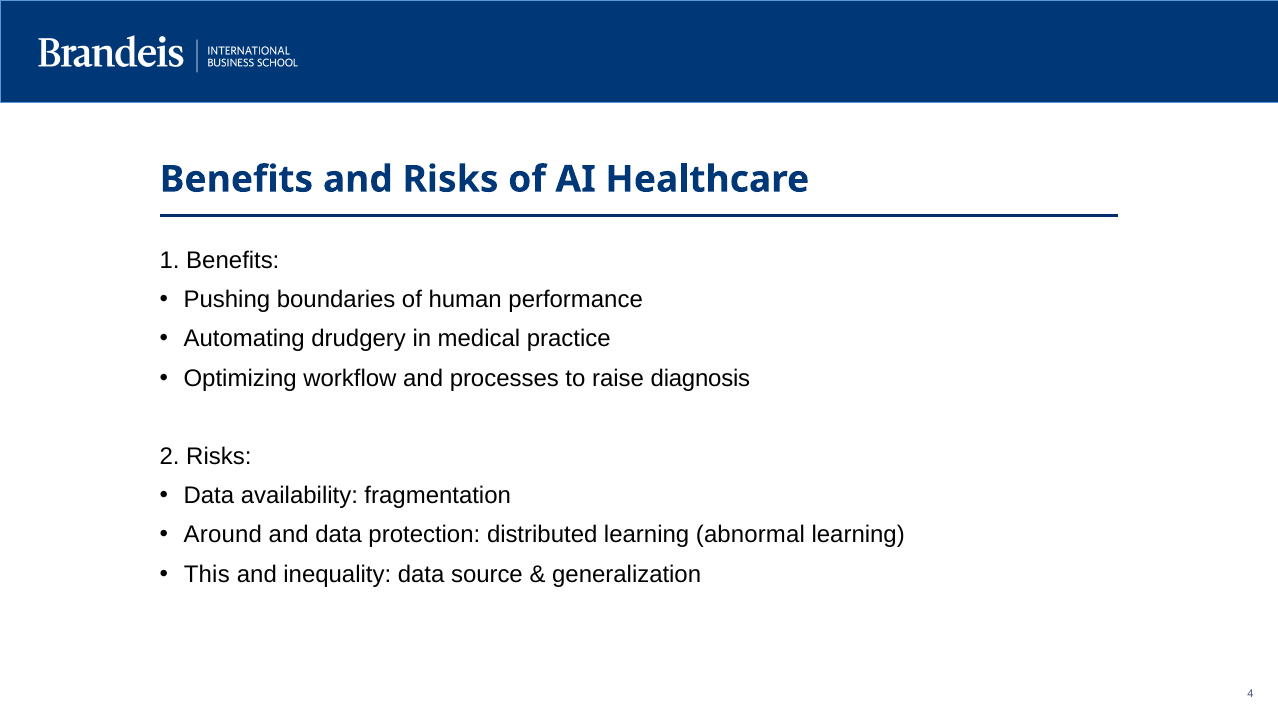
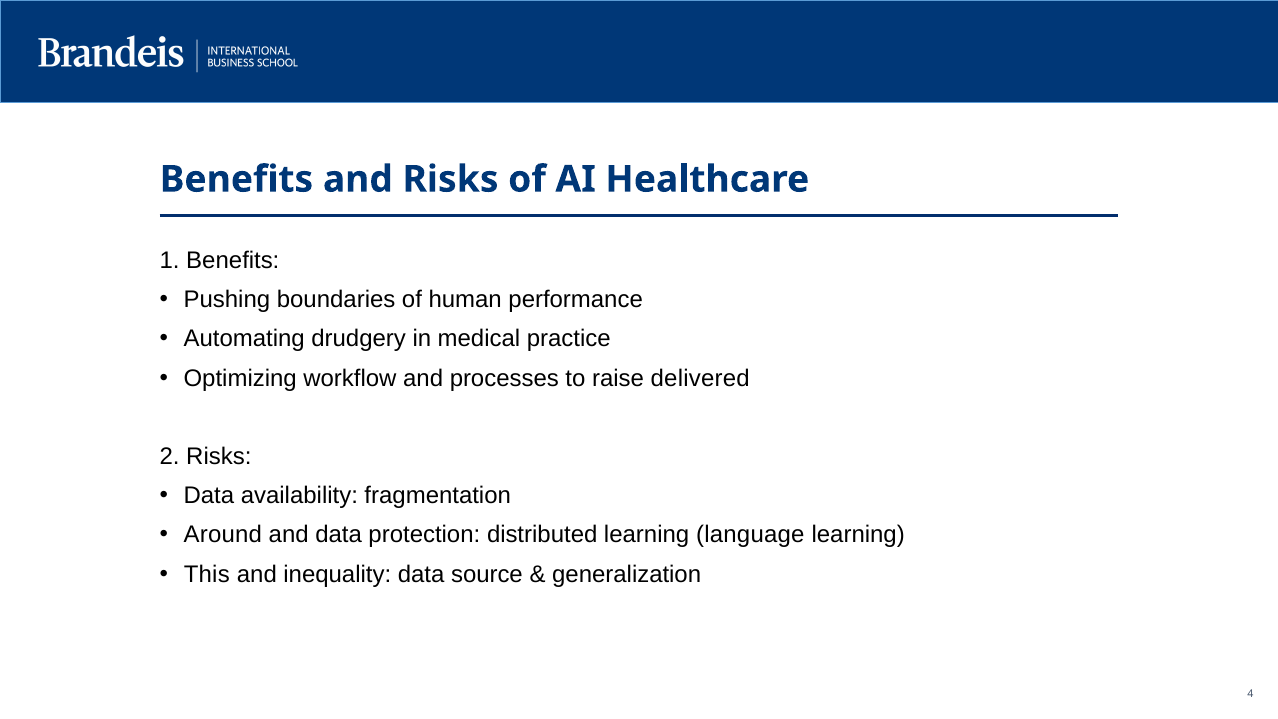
diagnosis: diagnosis -> delivered (700, 378)
abnormal: abnormal -> language (750, 535)
